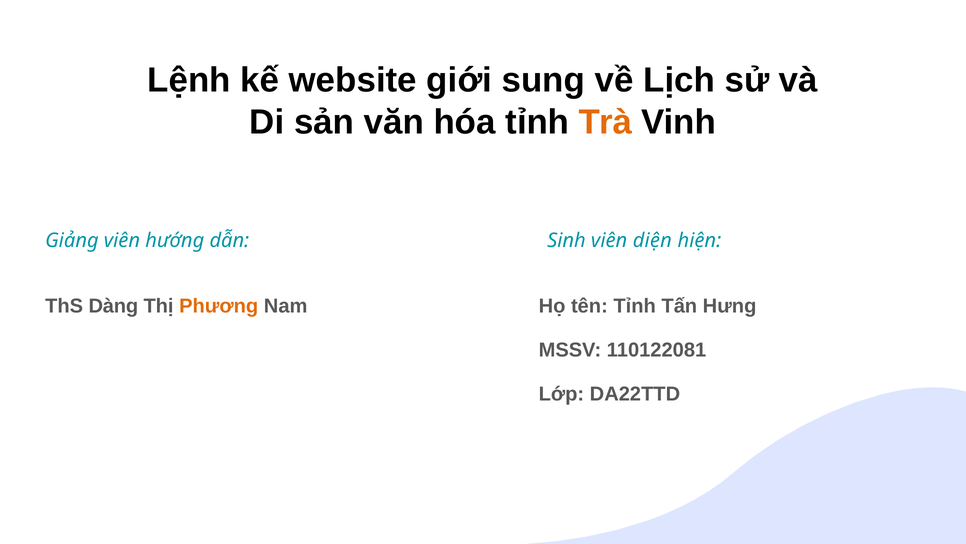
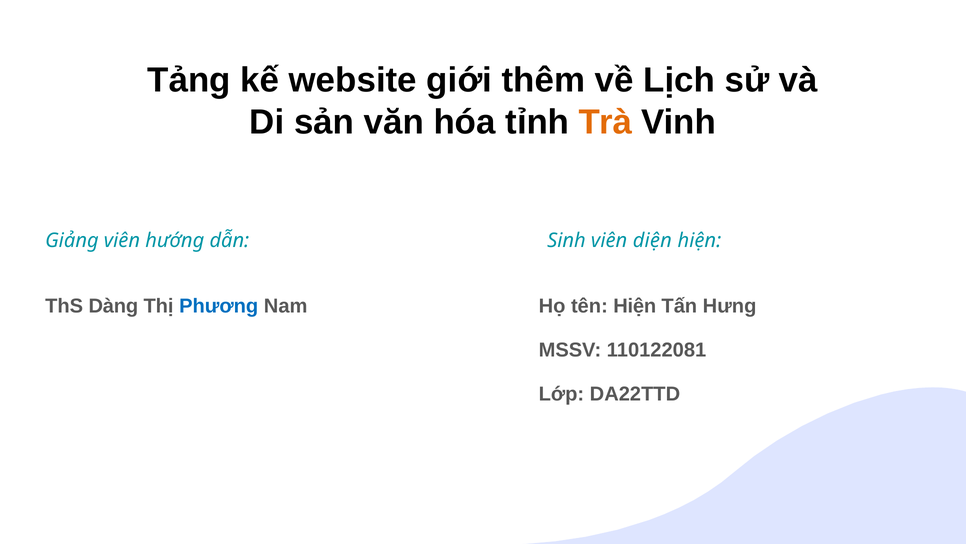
Lệnh: Lệnh -> Tảng (189, 80)
sung: sung -> thêm (543, 80)
Phương colour: orange -> blue (219, 306)
tên Tỉnh: Tỉnh -> Hiện (635, 306)
